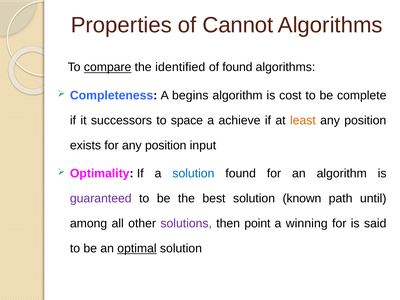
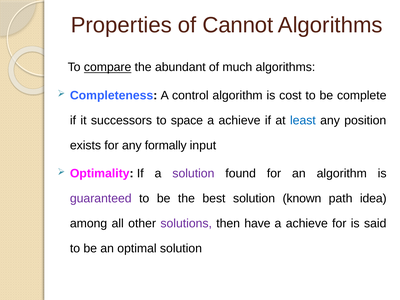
identified: identified -> abundant (180, 67)
of found: found -> much (237, 67)
begins: begins -> control (190, 96)
least colour: orange -> blue (303, 120)
for any position: position -> formally (166, 145)
solution colour: blue -> purple (193, 174)
until: until -> idea (373, 199)
point: point -> have (257, 223)
winning: winning -> achieve (307, 223)
optimal underline: present -> none (137, 248)
